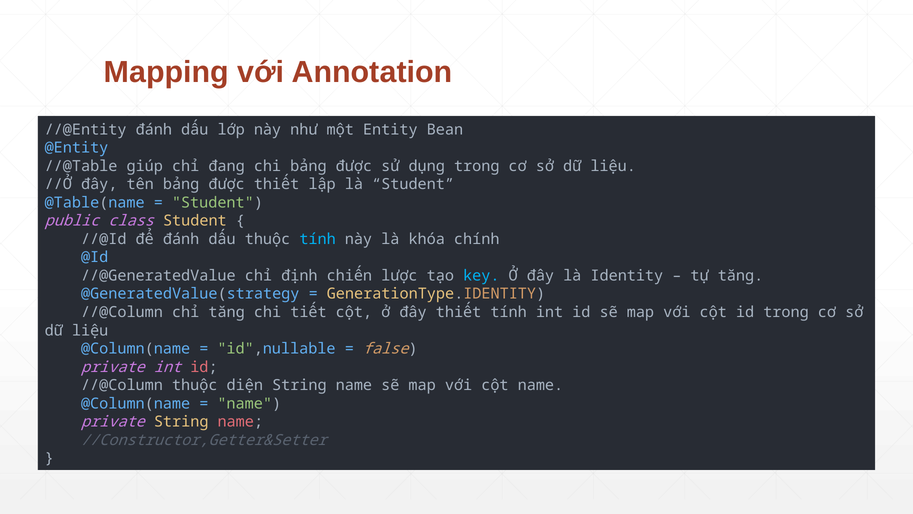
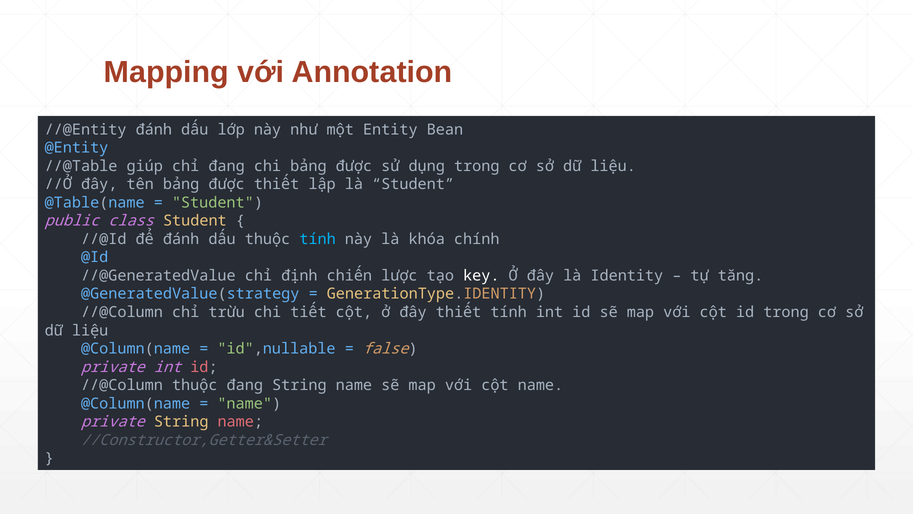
key colour: light blue -> white (481, 275)
chỉ tăng: tăng -> trừu (227, 312)
thuộc diện: diện -> đang (245, 385)
